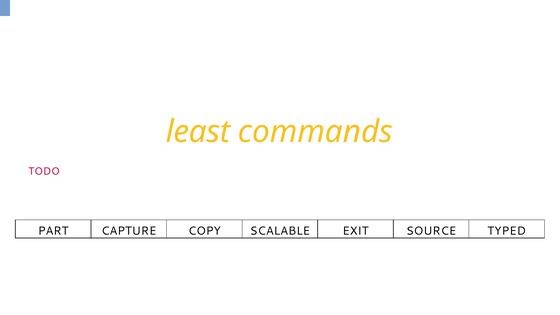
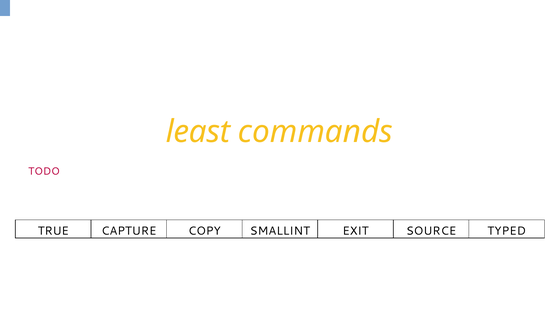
PART: PART -> TRUE (53, 231)
SCALABLE: SCALABLE -> SMALLINT (280, 231)
